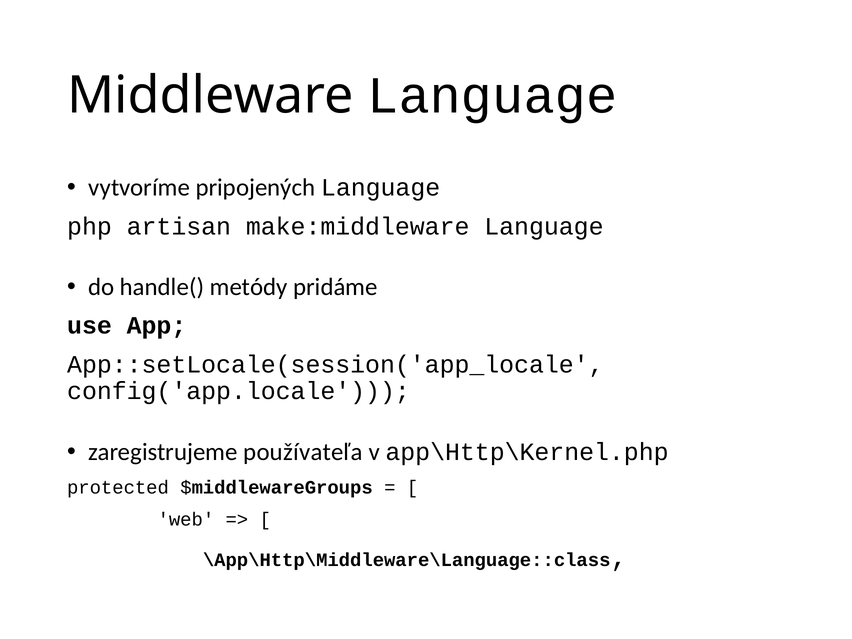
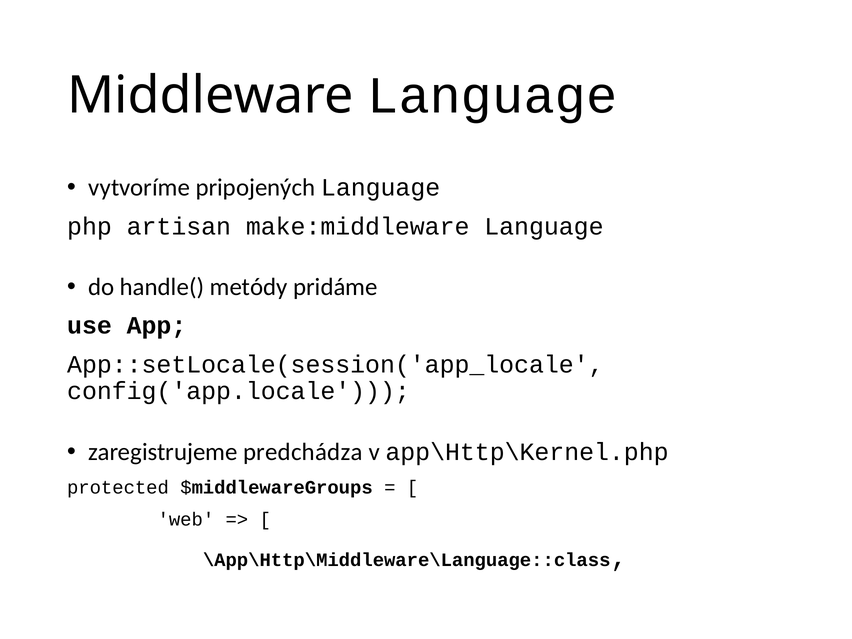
používateľa: používateľa -> predchádza (303, 452)
